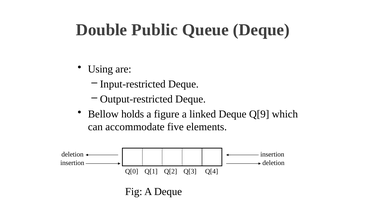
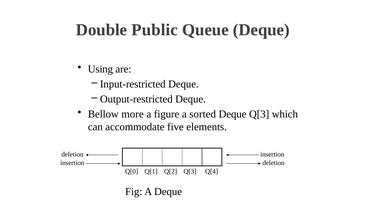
holds: holds -> more (133, 114)
linked: linked -> sorted (203, 114)
Deque Q[9: Q[9 -> Q[3 (259, 114)
